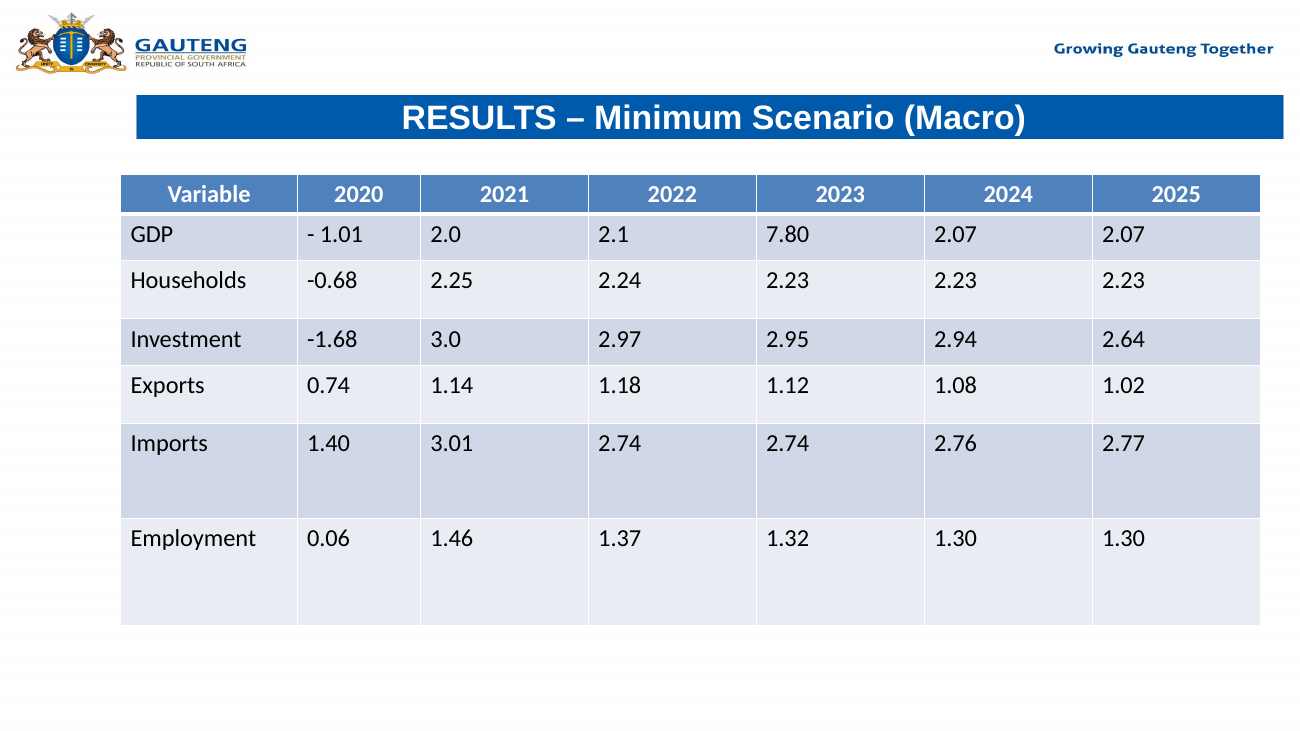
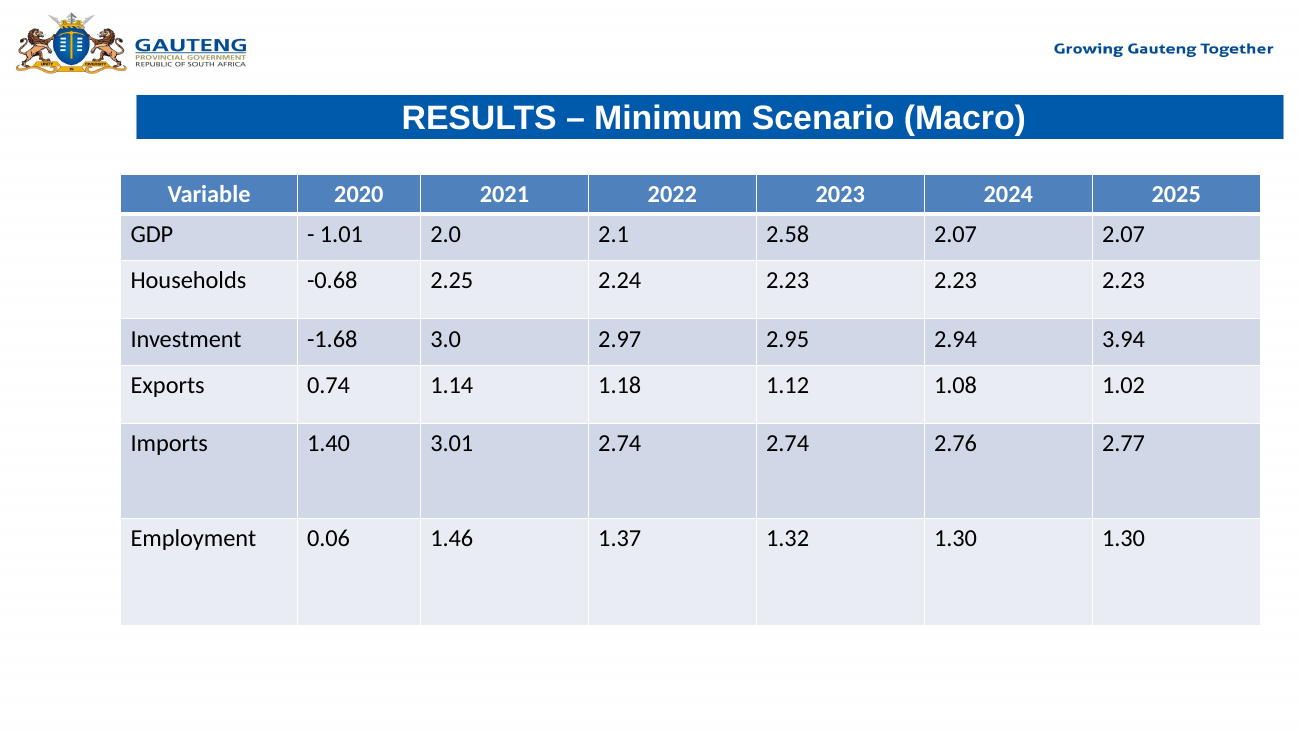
7.80: 7.80 -> 2.58 (788, 234)
2.64: 2.64 -> 3.94 (1124, 339)
